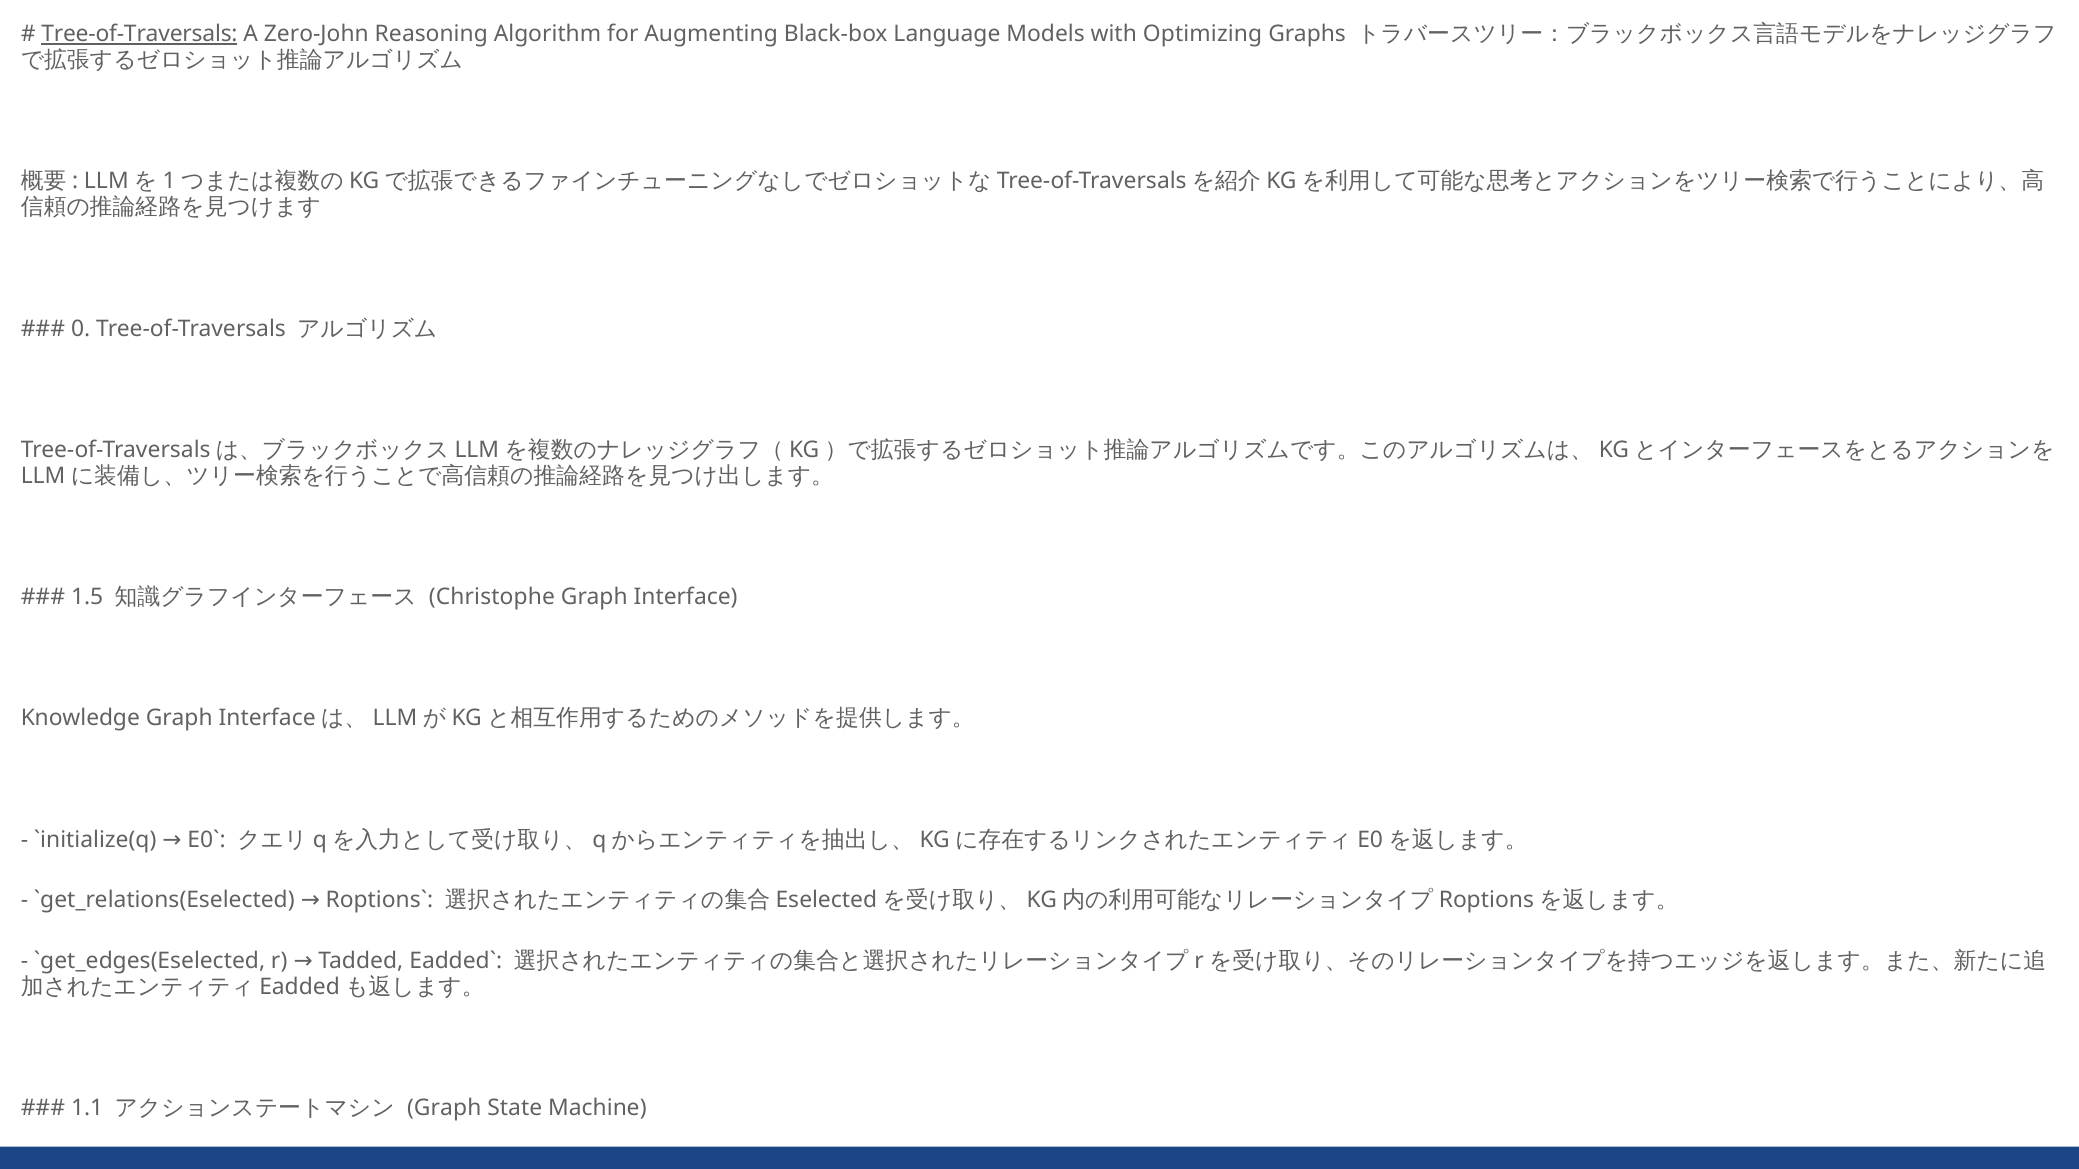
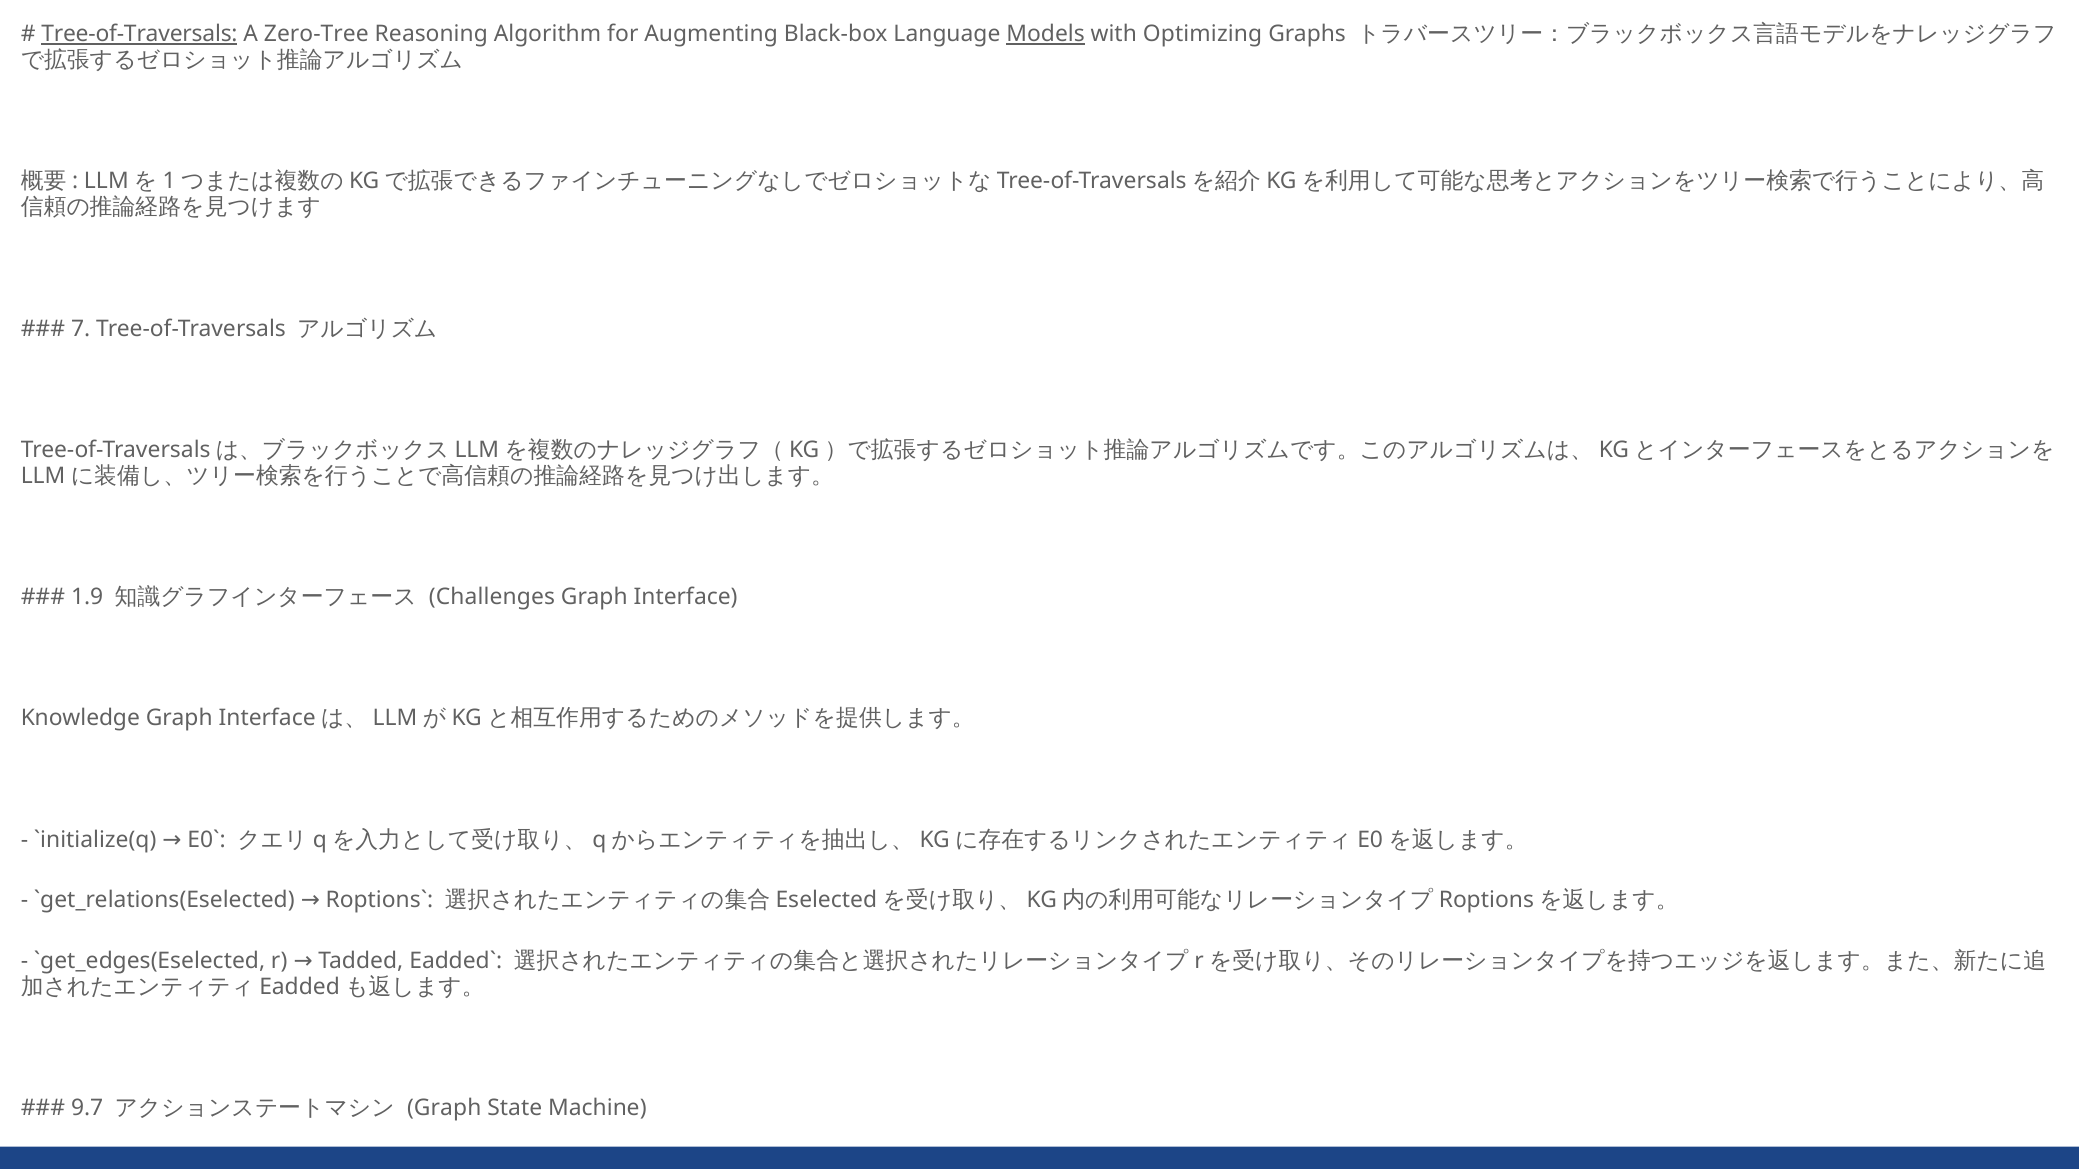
Zero-John: Zero-John -> Zero-Tree (316, 34)
Models underline: none -> present (1046, 34)
0: 0 -> 7 (81, 329)
1.5: 1.5 -> 1.9 (87, 597)
Christophe: Christophe -> Challenges (492, 597)
1.1: 1.1 -> 9.7 (87, 1109)
